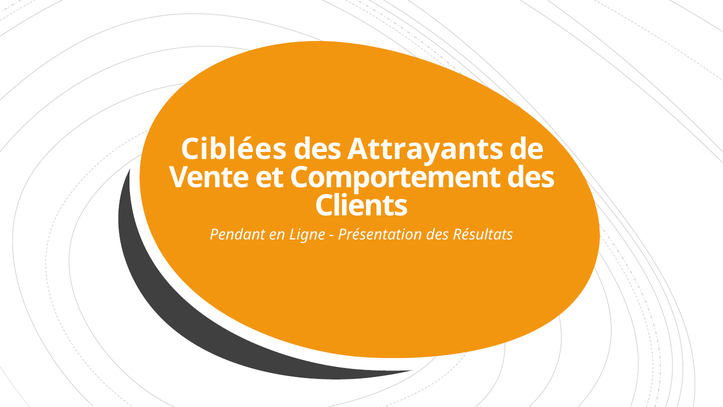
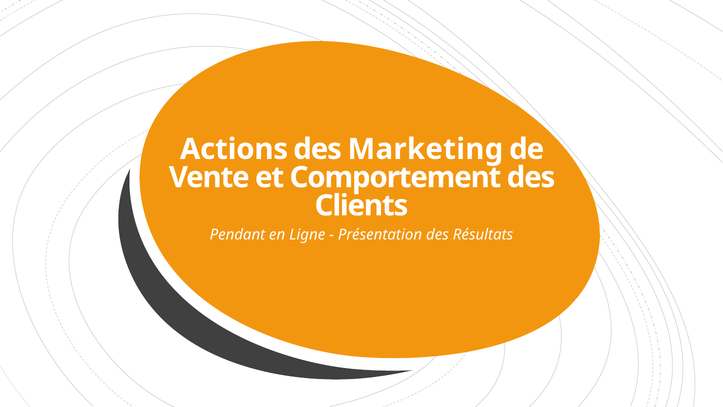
Ciblées: Ciblées -> Actions (234, 149)
Attrayants: Attrayants -> Marketing (425, 149)
